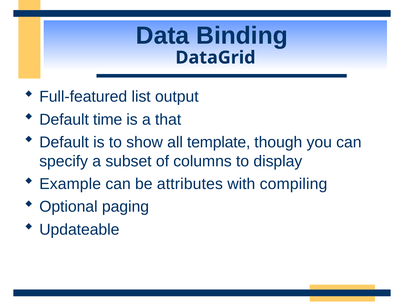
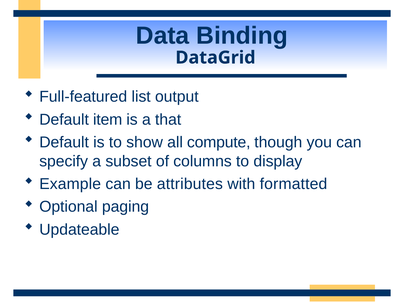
time: time -> item (108, 120)
template: template -> compute (219, 142)
compiling: compiling -> formatted (294, 184)
